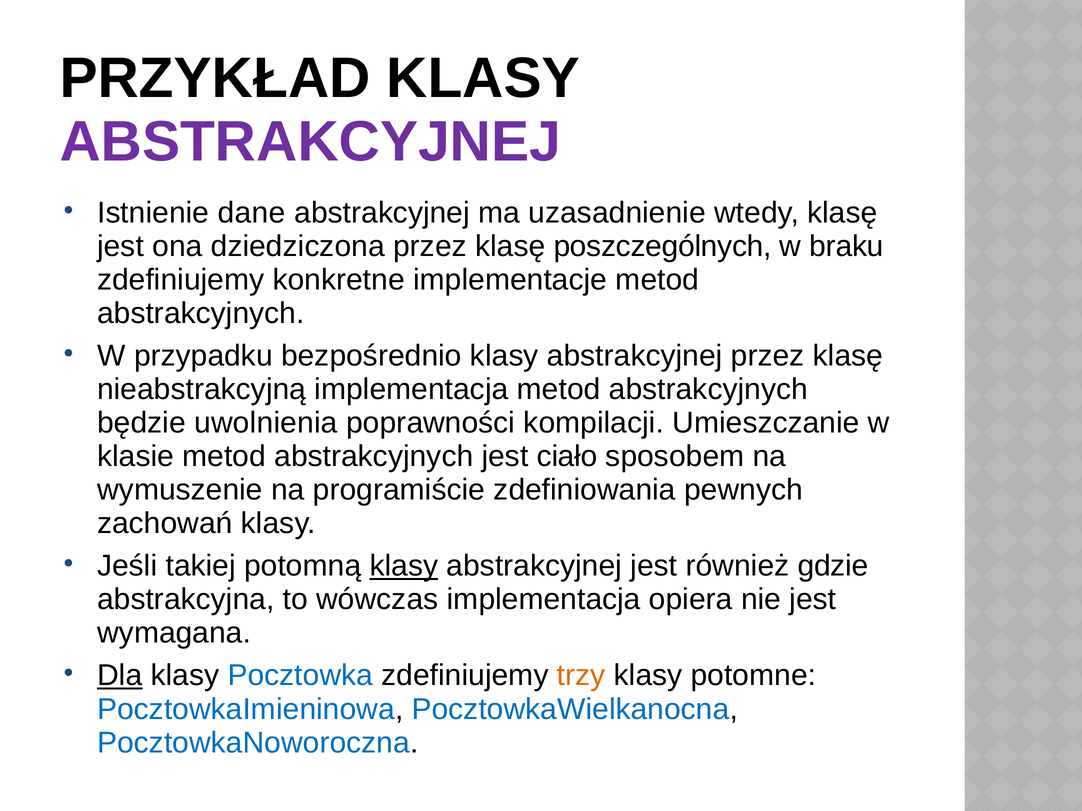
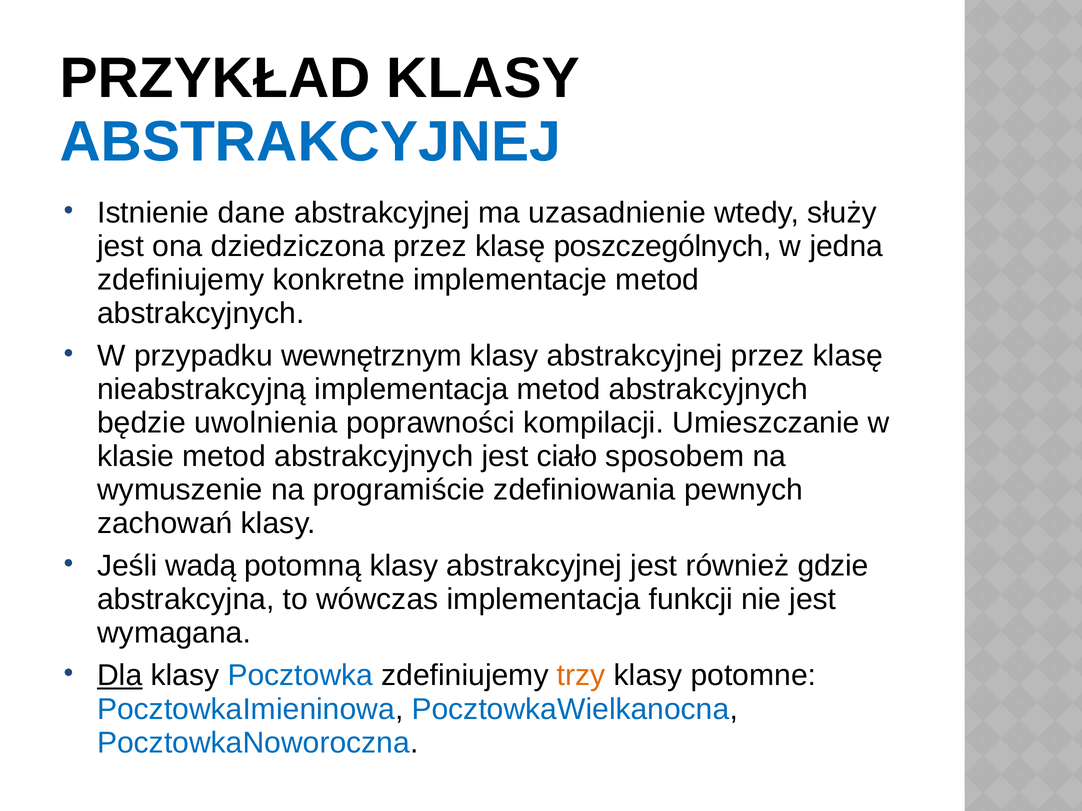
ABSTRAKCYJNEJ colour: purple -> blue (310, 142)
wtedy klasę: klasę -> służy (842, 213)
braku: braku -> jedna (846, 247)
bezpośrednio: bezpośrednio -> wewnętrznym (371, 356)
takiej: takiej -> wadą (201, 566)
klasy underline: present -> none (404, 566)
opiera: opiera -> funkcji (691, 600)
